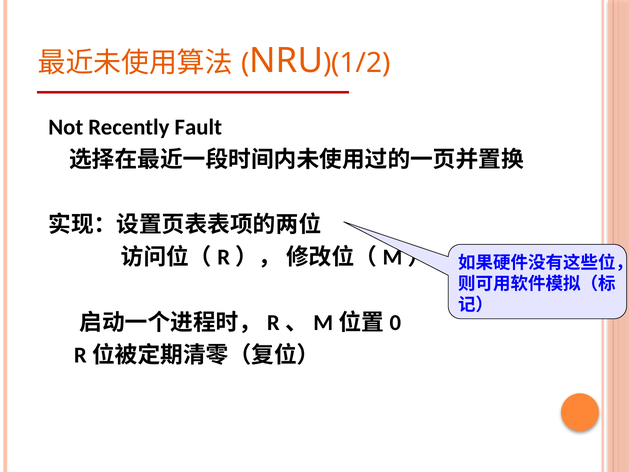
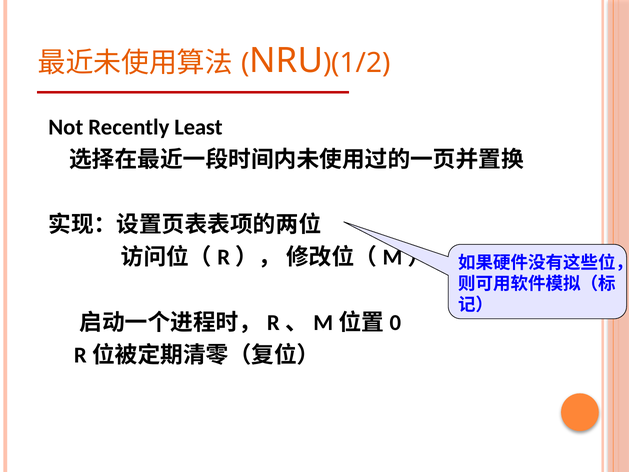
Fault: Fault -> Least (198, 127)
